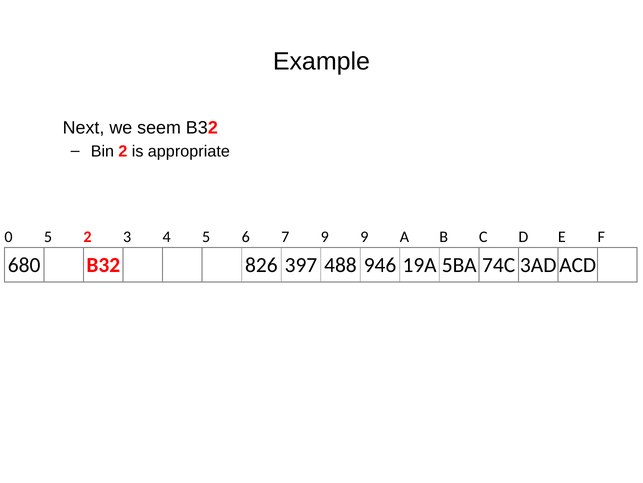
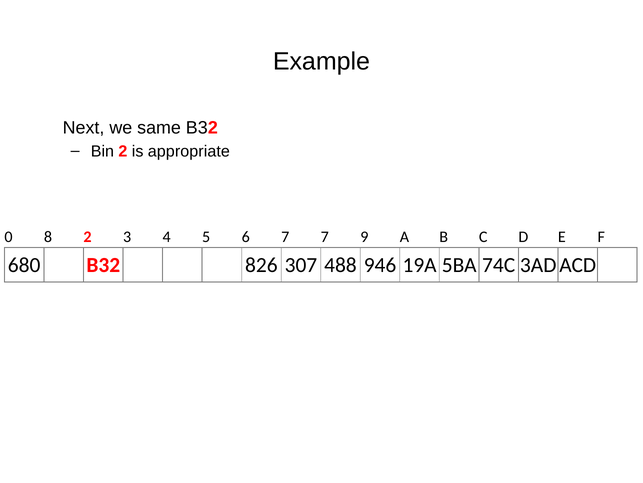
seem: seem -> same (159, 128)
0 5: 5 -> 8 (48, 237)
7 9: 9 -> 7 (325, 237)
397: 397 -> 307 (301, 265)
